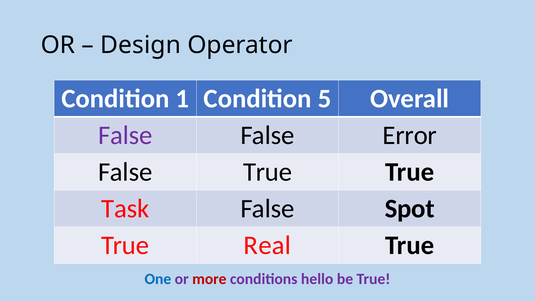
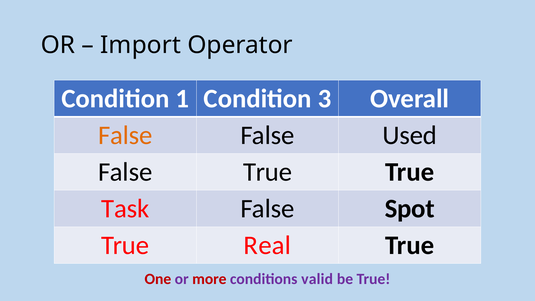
Design: Design -> Import (141, 45)
5: 5 -> 3 (324, 99)
False colour: purple -> orange (125, 135)
Error: Error -> Used (410, 135)
One colour: blue -> red (158, 279)
hello: hello -> valid (317, 279)
